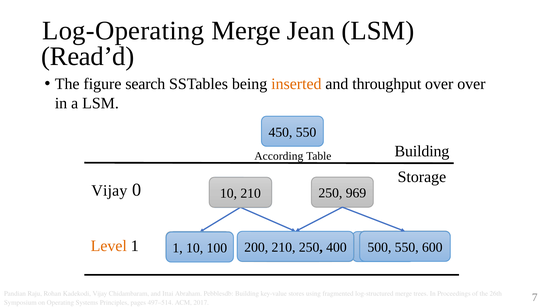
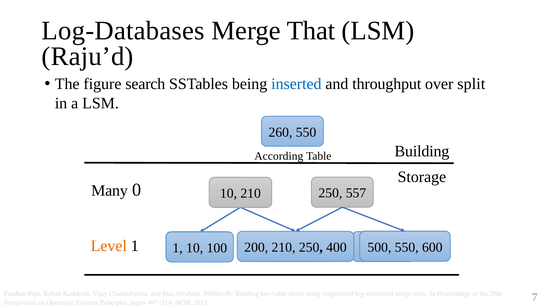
Log-Operating: Log-Operating -> Log-Databases (123, 31)
Jean: Jean -> That (311, 31)
Read’d: Read’d -> Raju’d (88, 56)
inserted colour: orange -> blue (296, 84)
over over: over -> split (471, 84)
450: 450 -> 260 (280, 132)
Vijay: Vijay -> Many (110, 191)
969: 969 -> 557 (356, 193)
